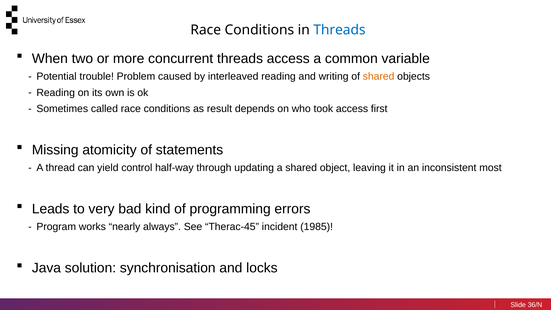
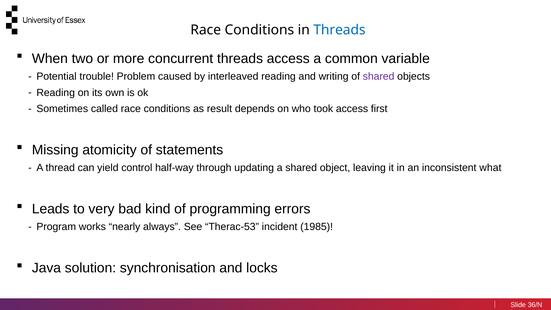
shared colour: orange -> purple (379, 77)
most: most -> what (490, 168)
Therac-45: Therac-45 -> Therac-53 (232, 227)
